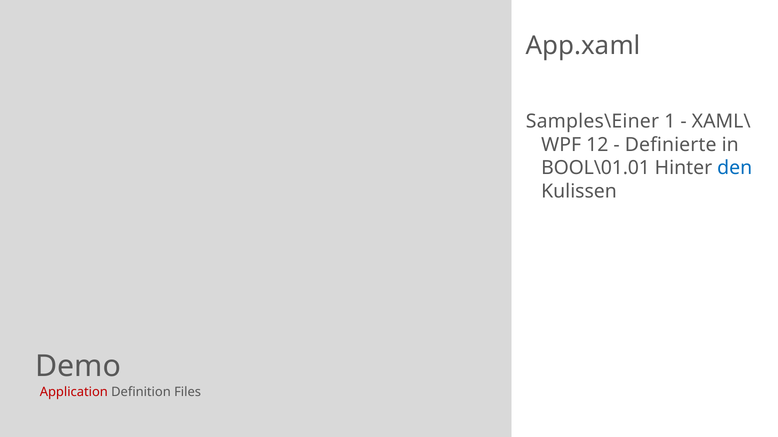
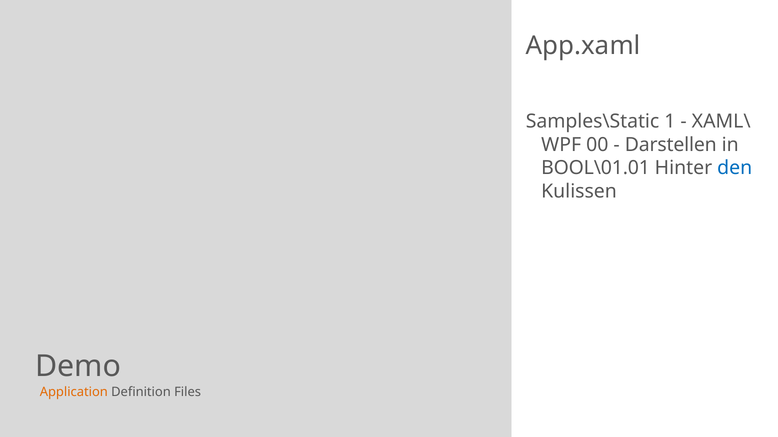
Samples\Einer: Samples\Einer -> Samples\Static (593, 122)
12: 12 -> 00 (597, 145)
Definierte: Definierte -> Darstellen (671, 145)
Application colour: red -> orange (74, 392)
